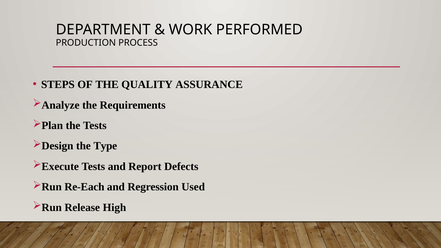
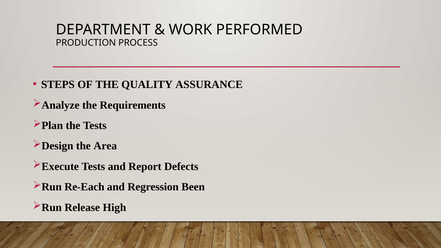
Type: Type -> Area (105, 146)
Used: Used -> Been (193, 187)
